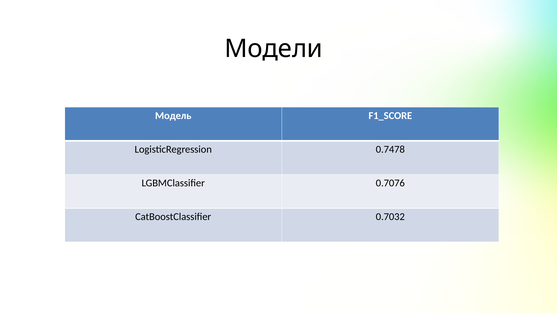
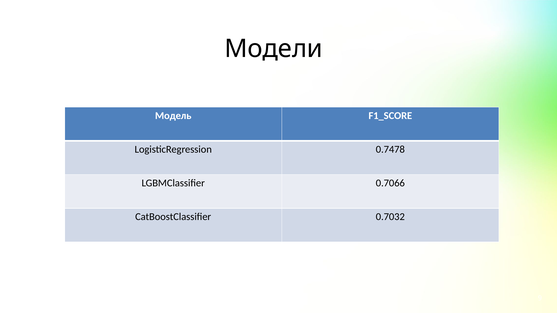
0.7076: 0.7076 -> 0.7066 (390, 183)
